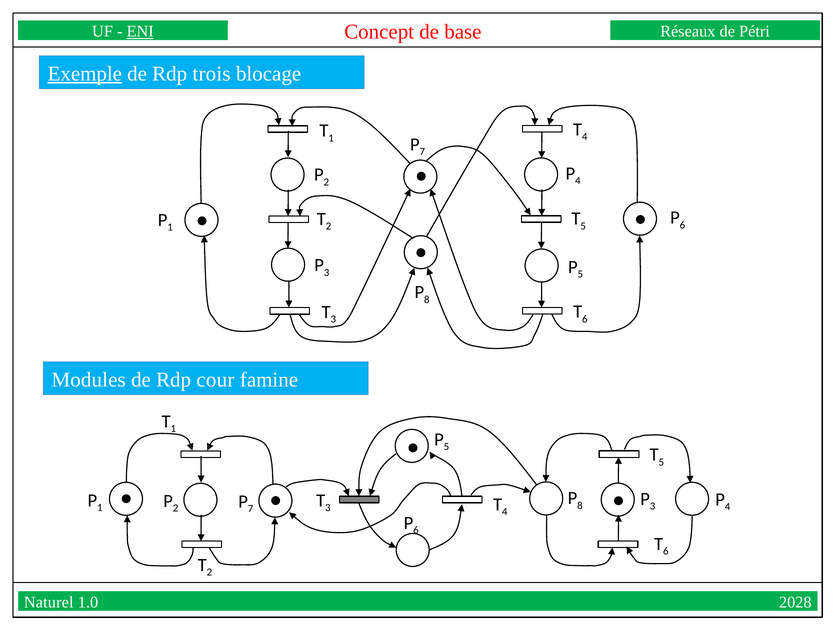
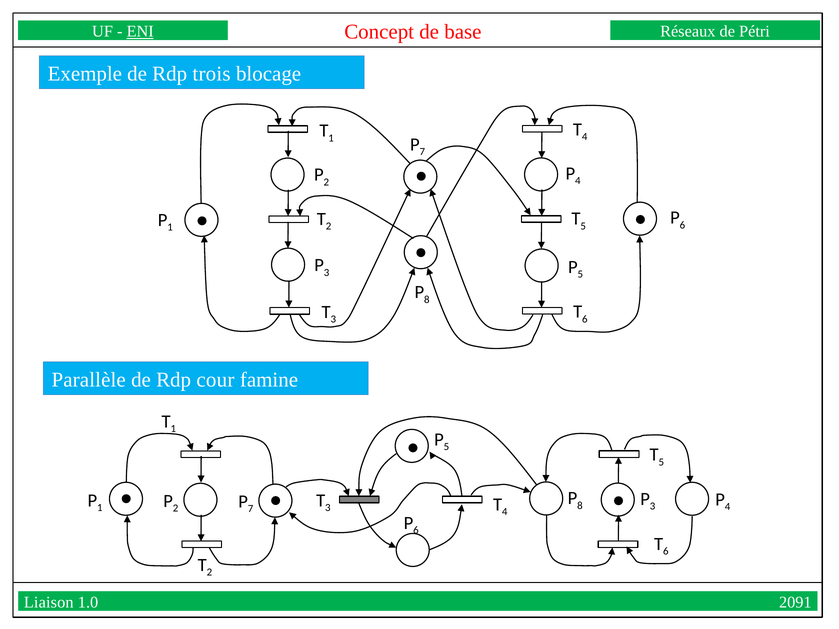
Exemple underline: present -> none (85, 74)
Modules: Modules -> Parallèle (89, 380)
Naturel: Naturel -> Liaison (49, 602)
2028: 2028 -> 2091 (795, 602)
